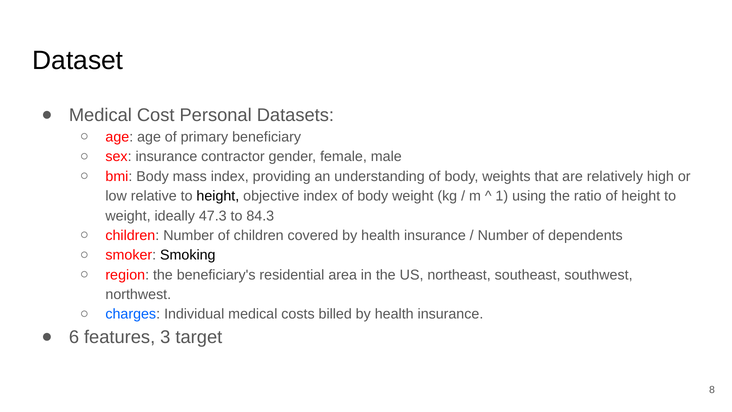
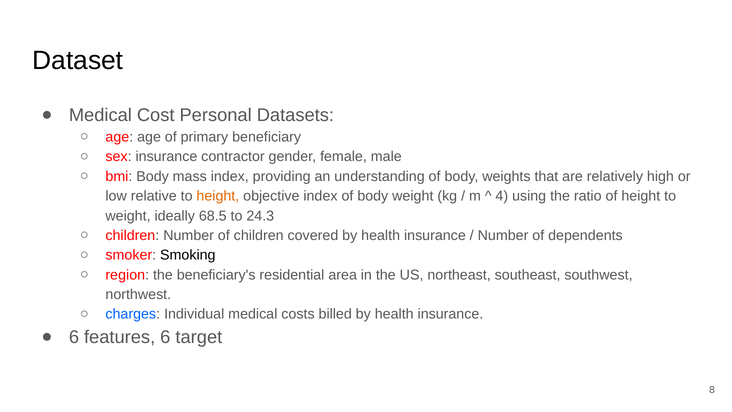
height colour: black -> orange (218, 196)
1: 1 -> 4 (502, 196)
47.3: 47.3 -> 68.5 (213, 216)
84.3: 84.3 -> 24.3 (260, 216)
features 3: 3 -> 6 (165, 337)
